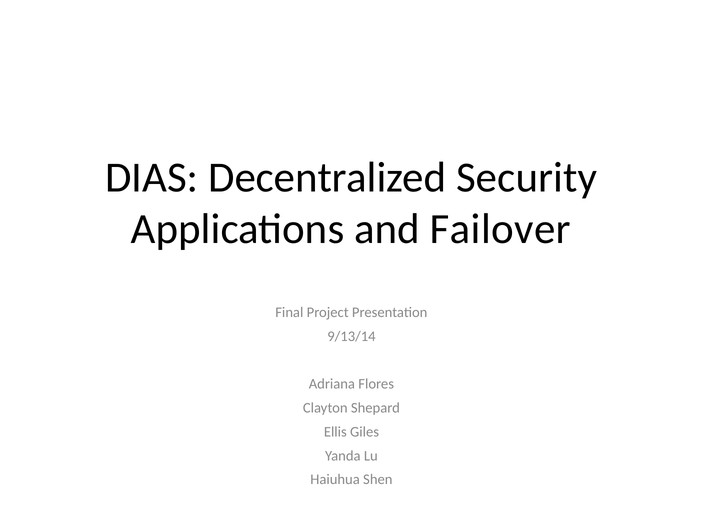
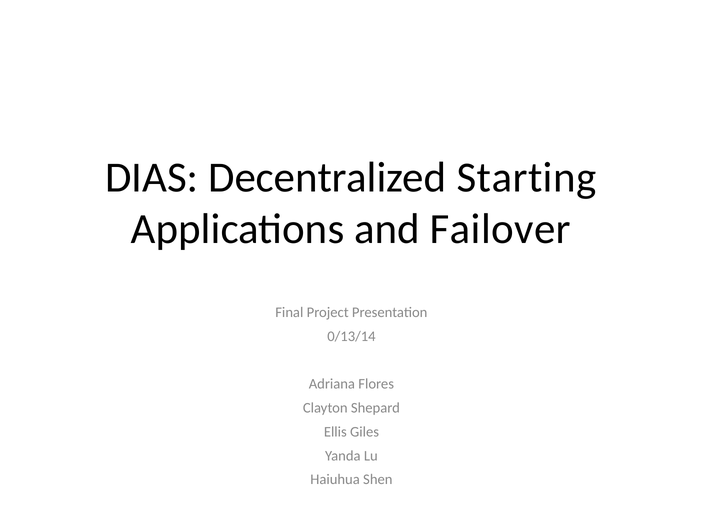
Security: Security -> Starting (526, 177)
9/13/14: 9/13/14 -> 0/13/14 (351, 336)
